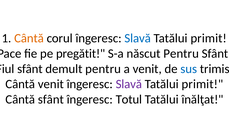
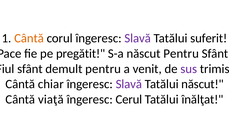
Slavă colour: blue -> purple (138, 38)
primit: primit -> suferit (209, 38)
sus colour: blue -> purple (189, 69)
Cântă venit: venit -> chiar (51, 84)
primit: primit -> născut (202, 84)
Cântă sfânt: sfânt -> viaţă (51, 99)
Totul: Totul -> Cerul (129, 99)
